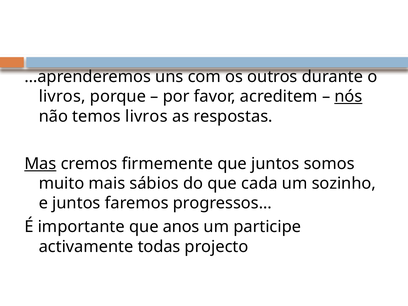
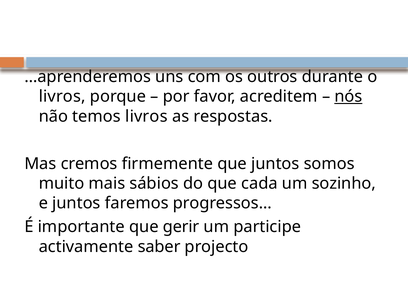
Mas underline: present -> none (40, 164)
anos: anos -> gerir (181, 227)
todas: todas -> saber (159, 247)
